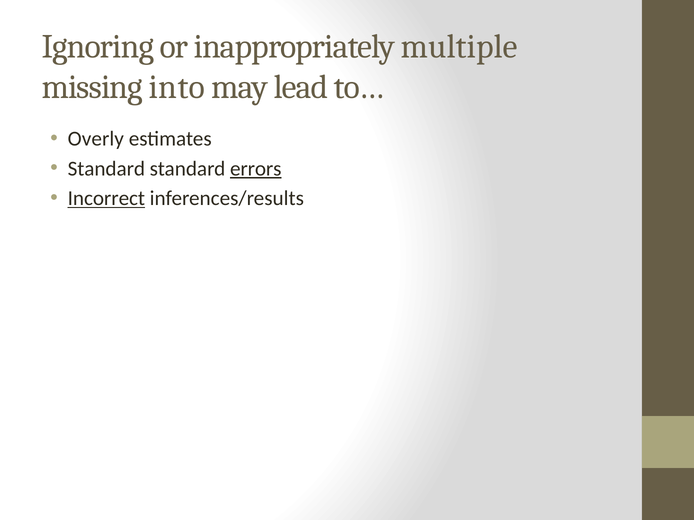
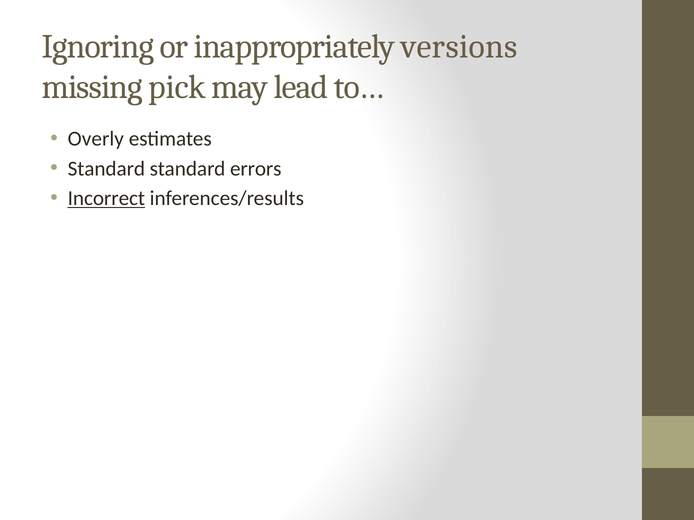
multiple: multiple -> versions (459, 47)
into: into -> pick (177, 87)
errors underline: present -> none (256, 169)
